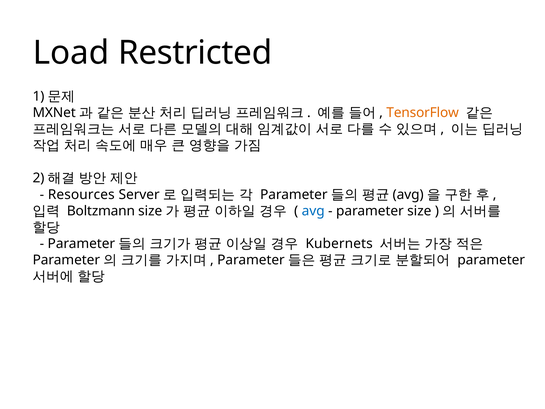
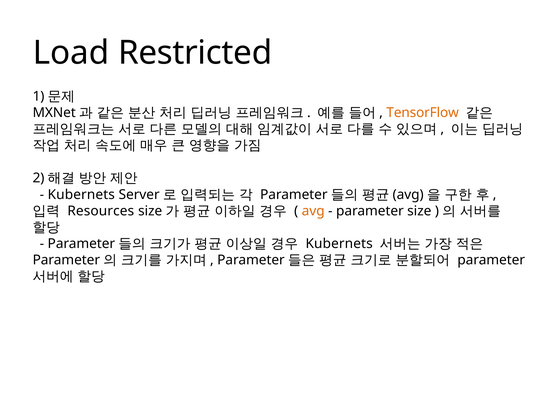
Resources: Resources -> Kubernets (81, 194)
Boltzmann: Boltzmann -> Resources (101, 211)
avg colour: blue -> orange (313, 211)
